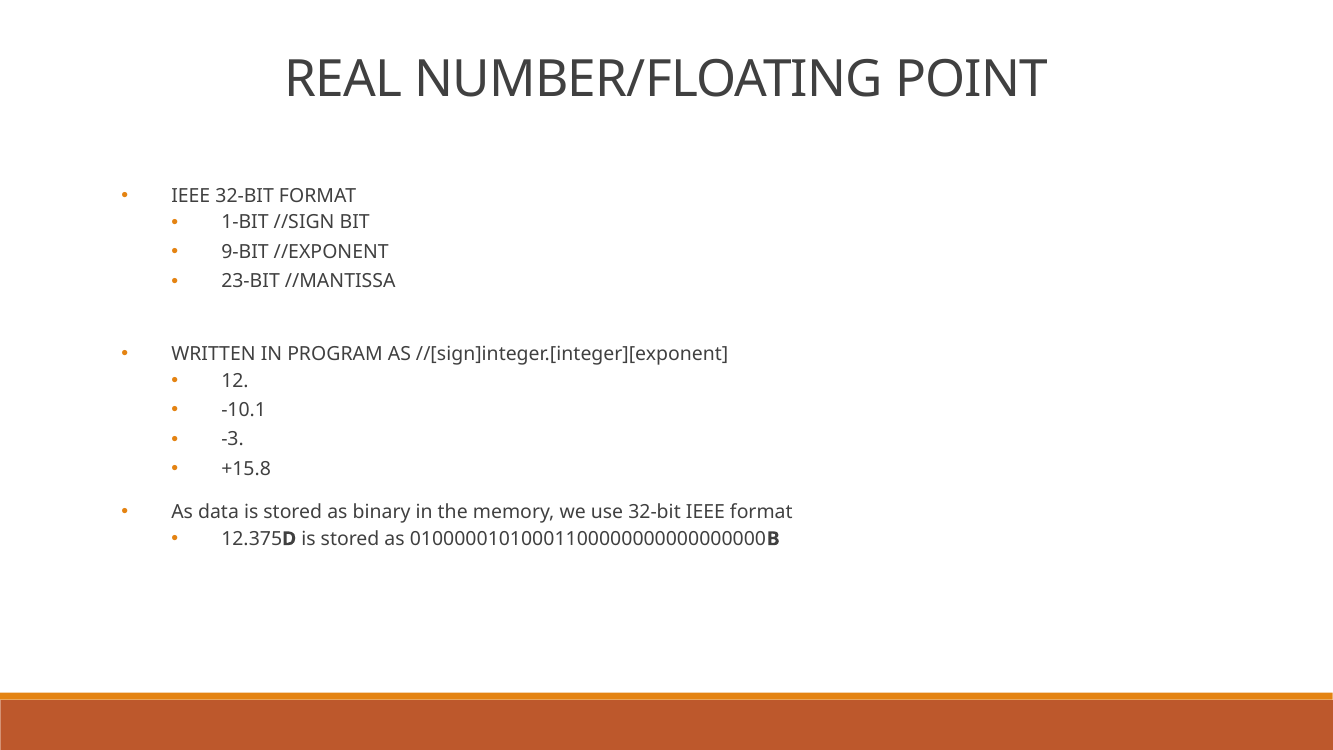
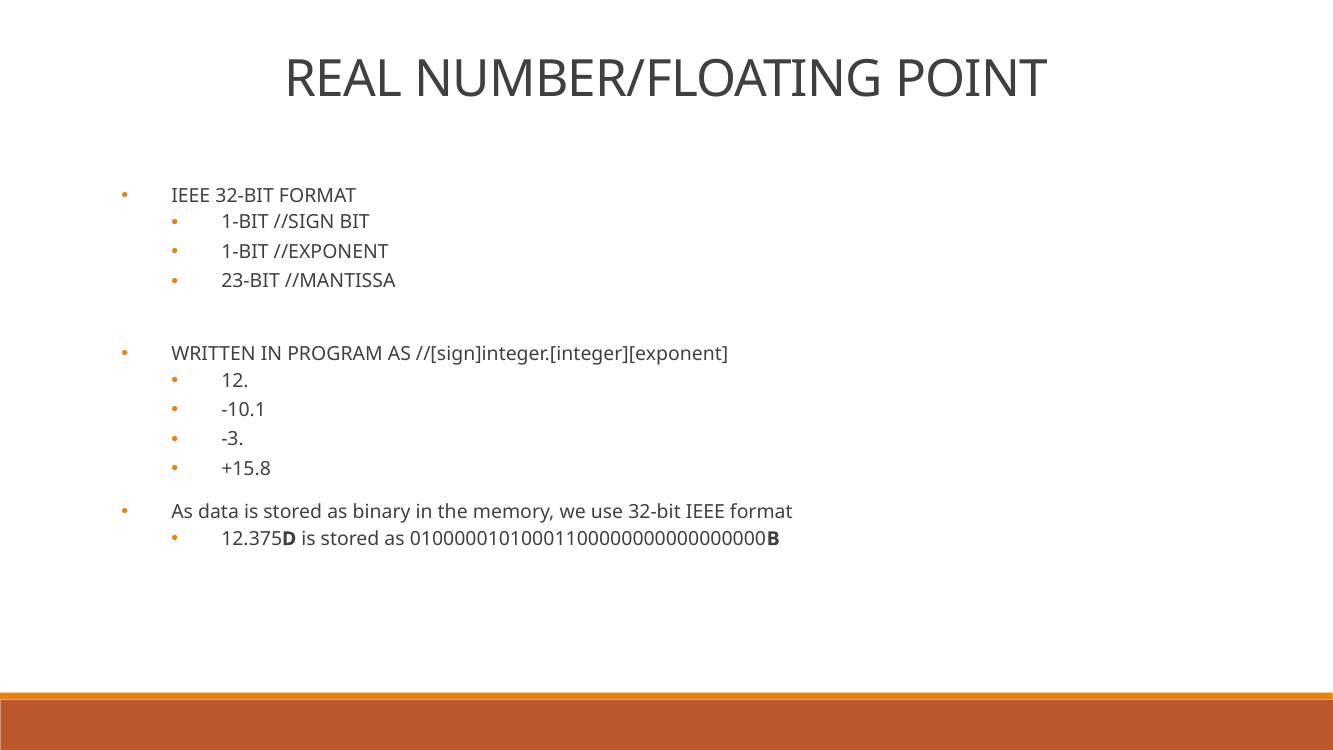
9-BIT: 9-BIT -> 1-BIT (245, 252)
